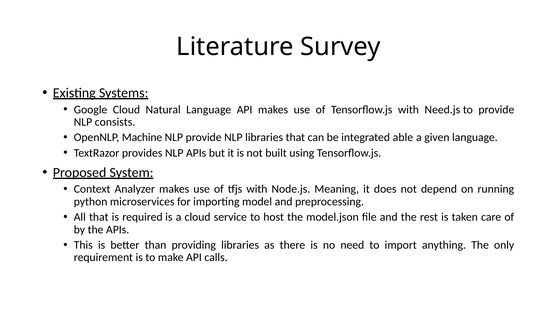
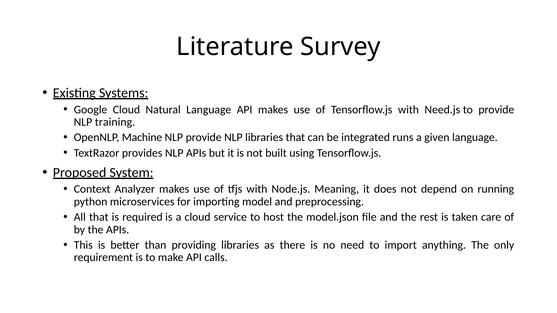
consists: consists -> training (115, 122)
able: able -> runs (403, 138)
